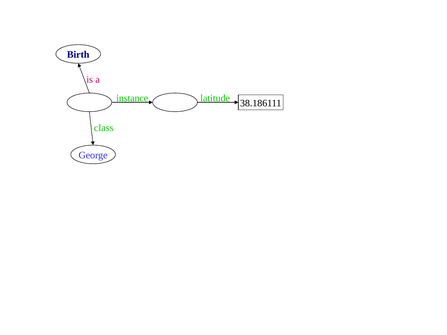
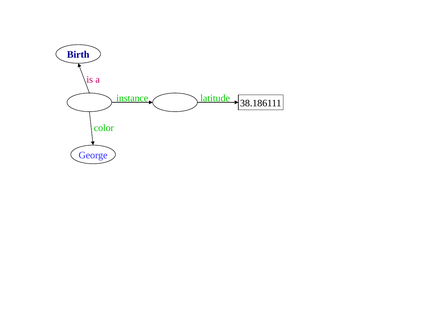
class: class -> color (104, 128)
